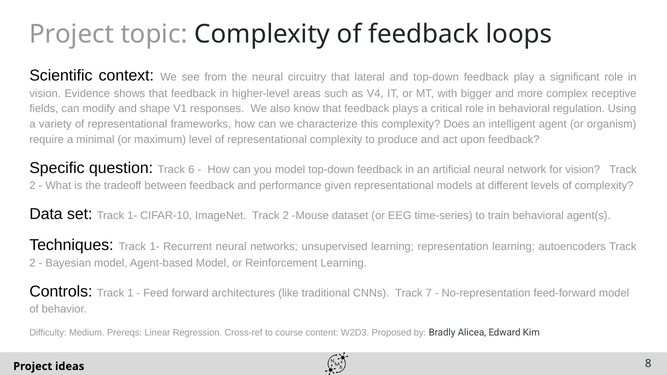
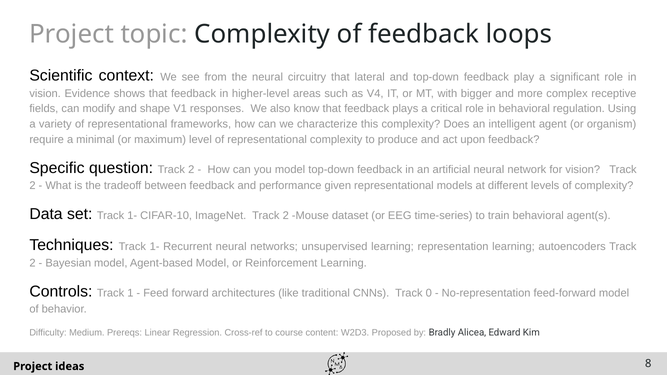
question Track 6: 6 -> 2 (191, 170)
7: 7 -> 0 (429, 293)
